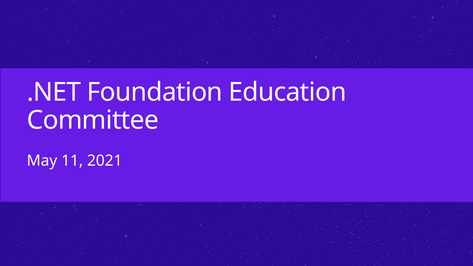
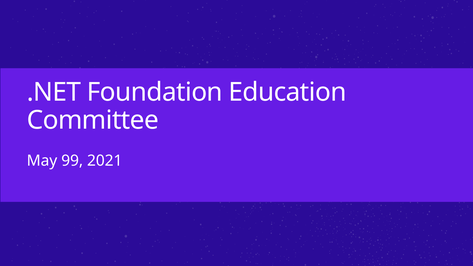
11: 11 -> 99 (72, 161)
